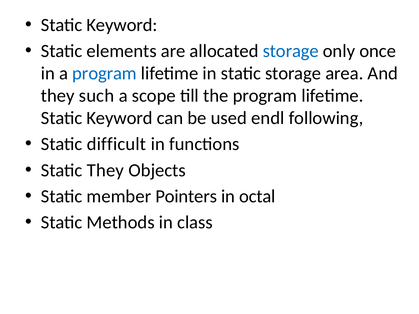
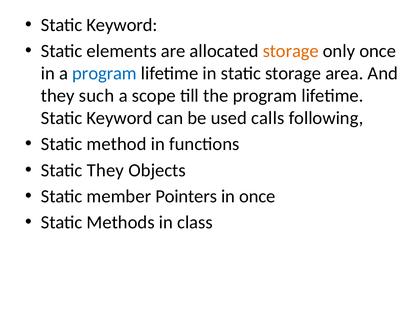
storage colour: blue -> orange (291, 51)
endl: endl -> calls (268, 118)
difficult: difficult -> method (117, 144)
in octal: octal -> once (257, 196)
